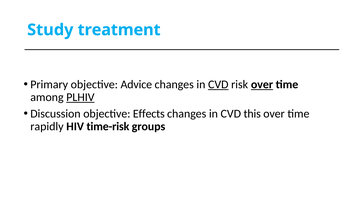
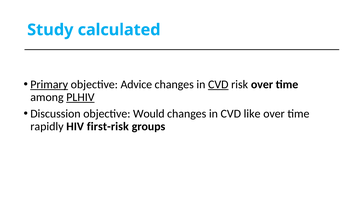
treatment: treatment -> calculated (119, 30)
Primary underline: none -> present (49, 85)
over underline: present -> none (262, 85)
Effects: Effects -> Would (149, 114)
this: this -> like (252, 114)
time-risk: time-risk -> first-risk (108, 127)
